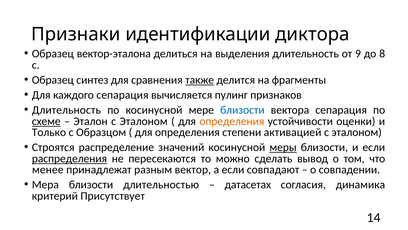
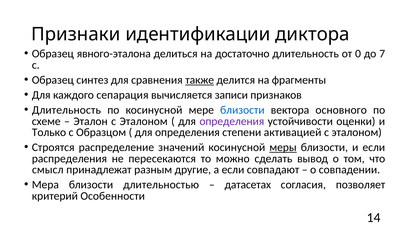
вектор-эталона: вектор-эталона -> явного-эталона (114, 54)
выделения: выделения -> достаточно (242, 54)
9: 9 -> 0 (358, 54)
8: 8 -> 7 (382, 54)
пулинг: пулинг -> записи (231, 95)
вектора сепарация: сепарация -> основного (341, 110)
схеме underline: present -> none (46, 121)
определения colour: orange -> purple (232, 121)
распределения underline: present -> none (69, 158)
менее: менее -> смысл (48, 169)
вектор: вектор -> другие (193, 169)
динамика: динамика -> позволяет (361, 184)
Присутствует: Присутствует -> Особенности (113, 196)
